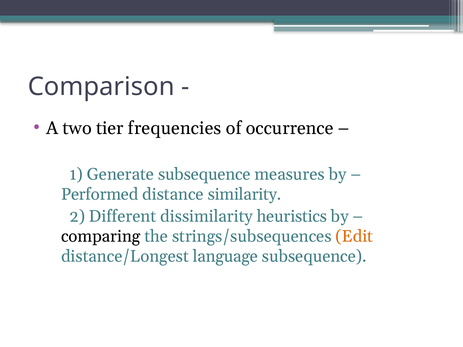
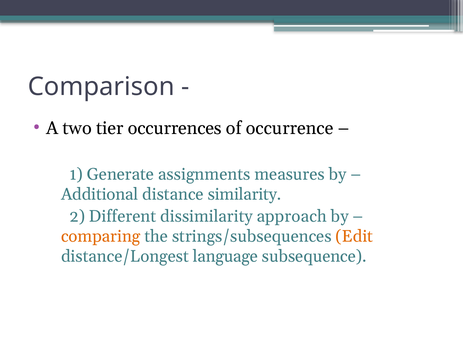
frequencies: frequencies -> occurrences (175, 128)
Generate subsequence: subsequence -> assignments (204, 174)
Performed: Performed -> Additional (100, 195)
heuristics: heuristics -> approach (292, 217)
comparing colour: black -> orange (101, 237)
